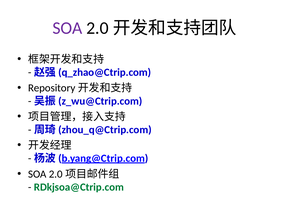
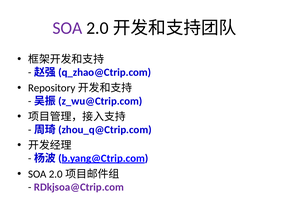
RDkjsoa@Ctrip.com colour: green -> purple (79, 187)
